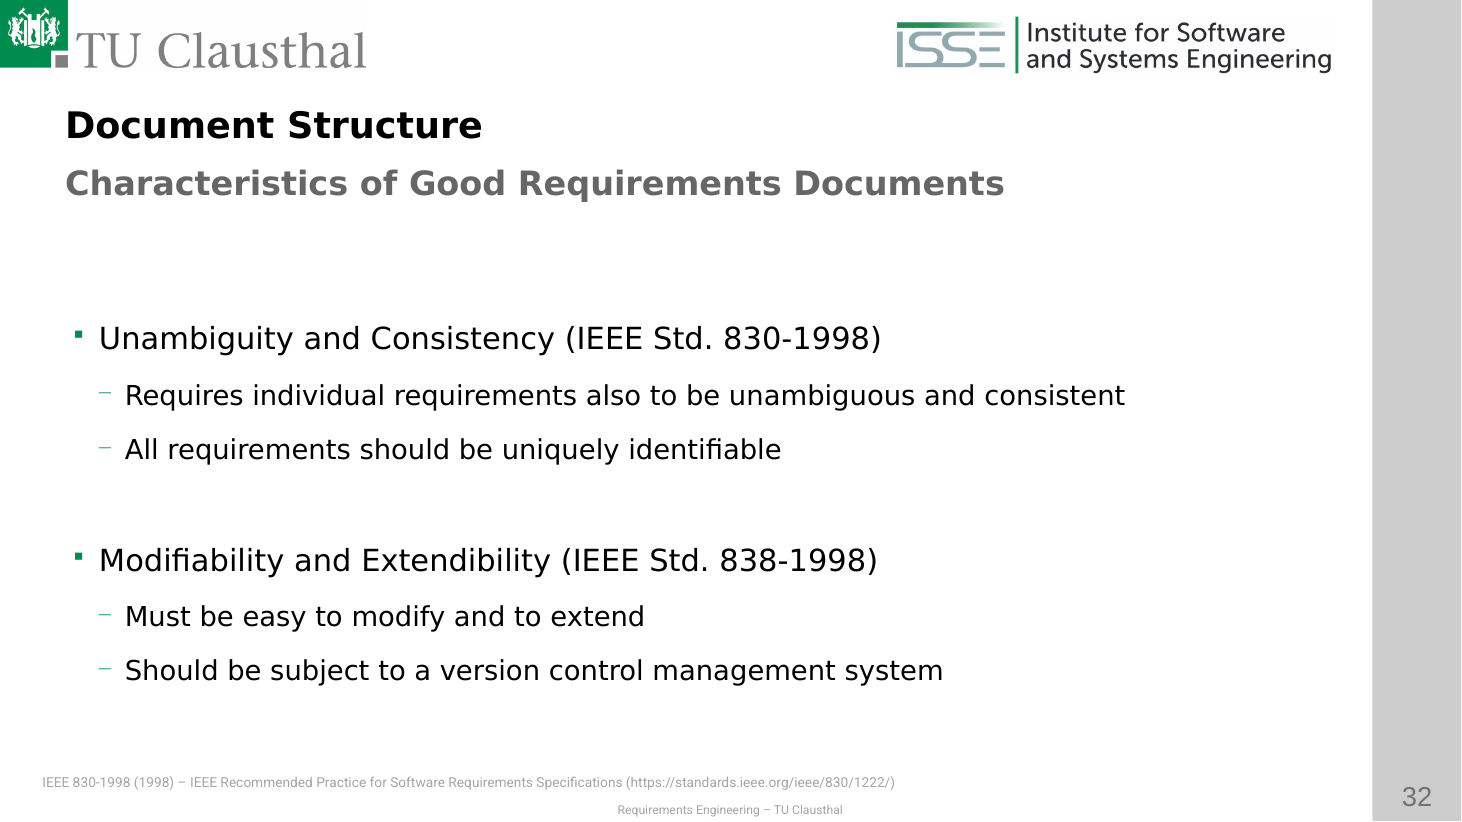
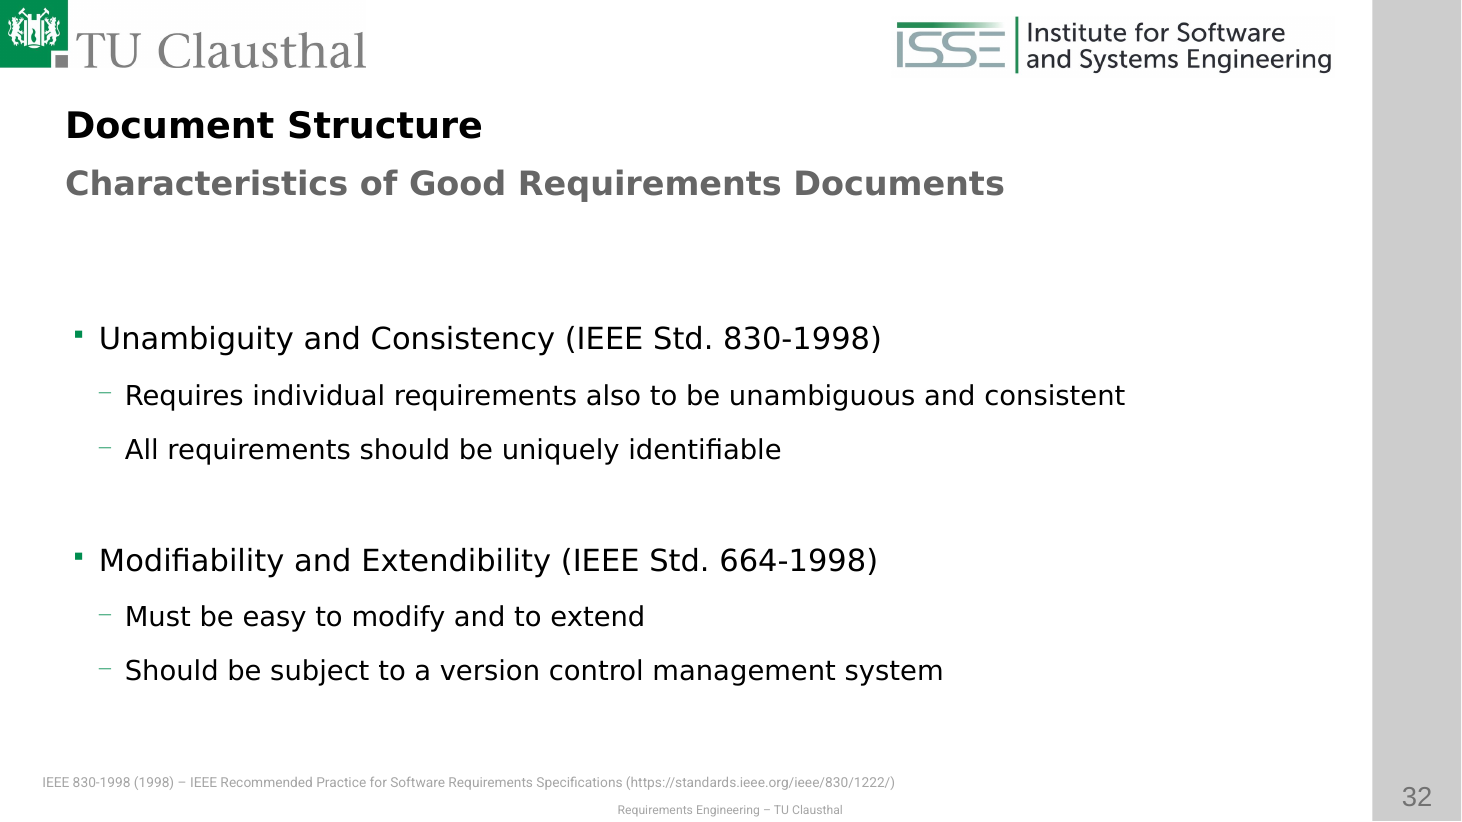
838-1998: 838-1998 -> 664-1998 (799, 562)
